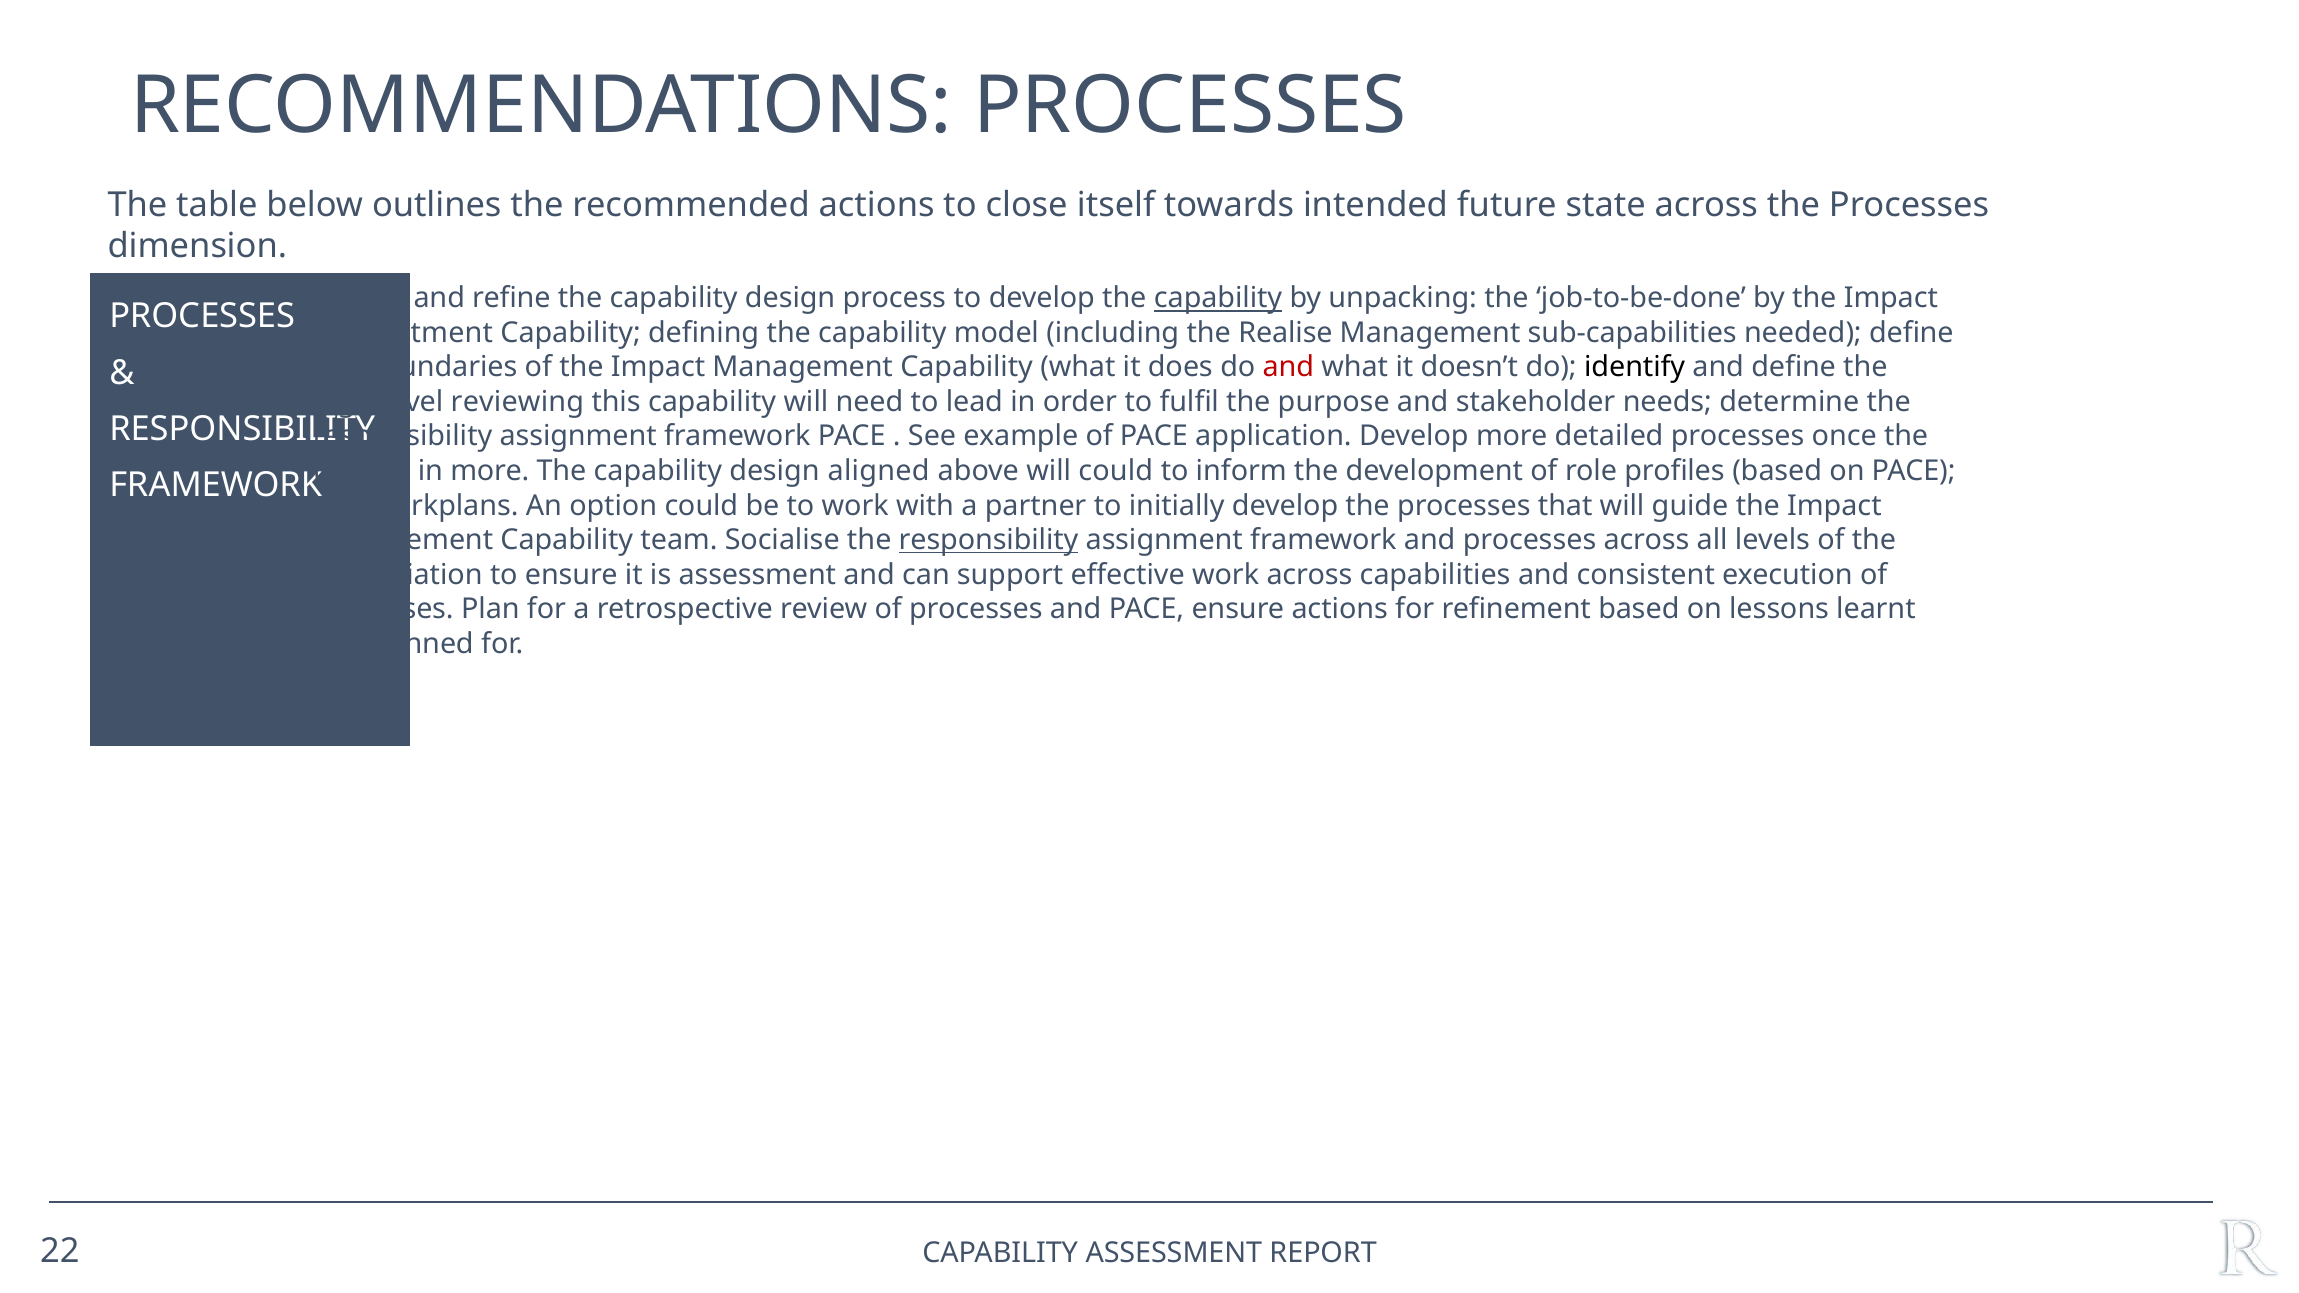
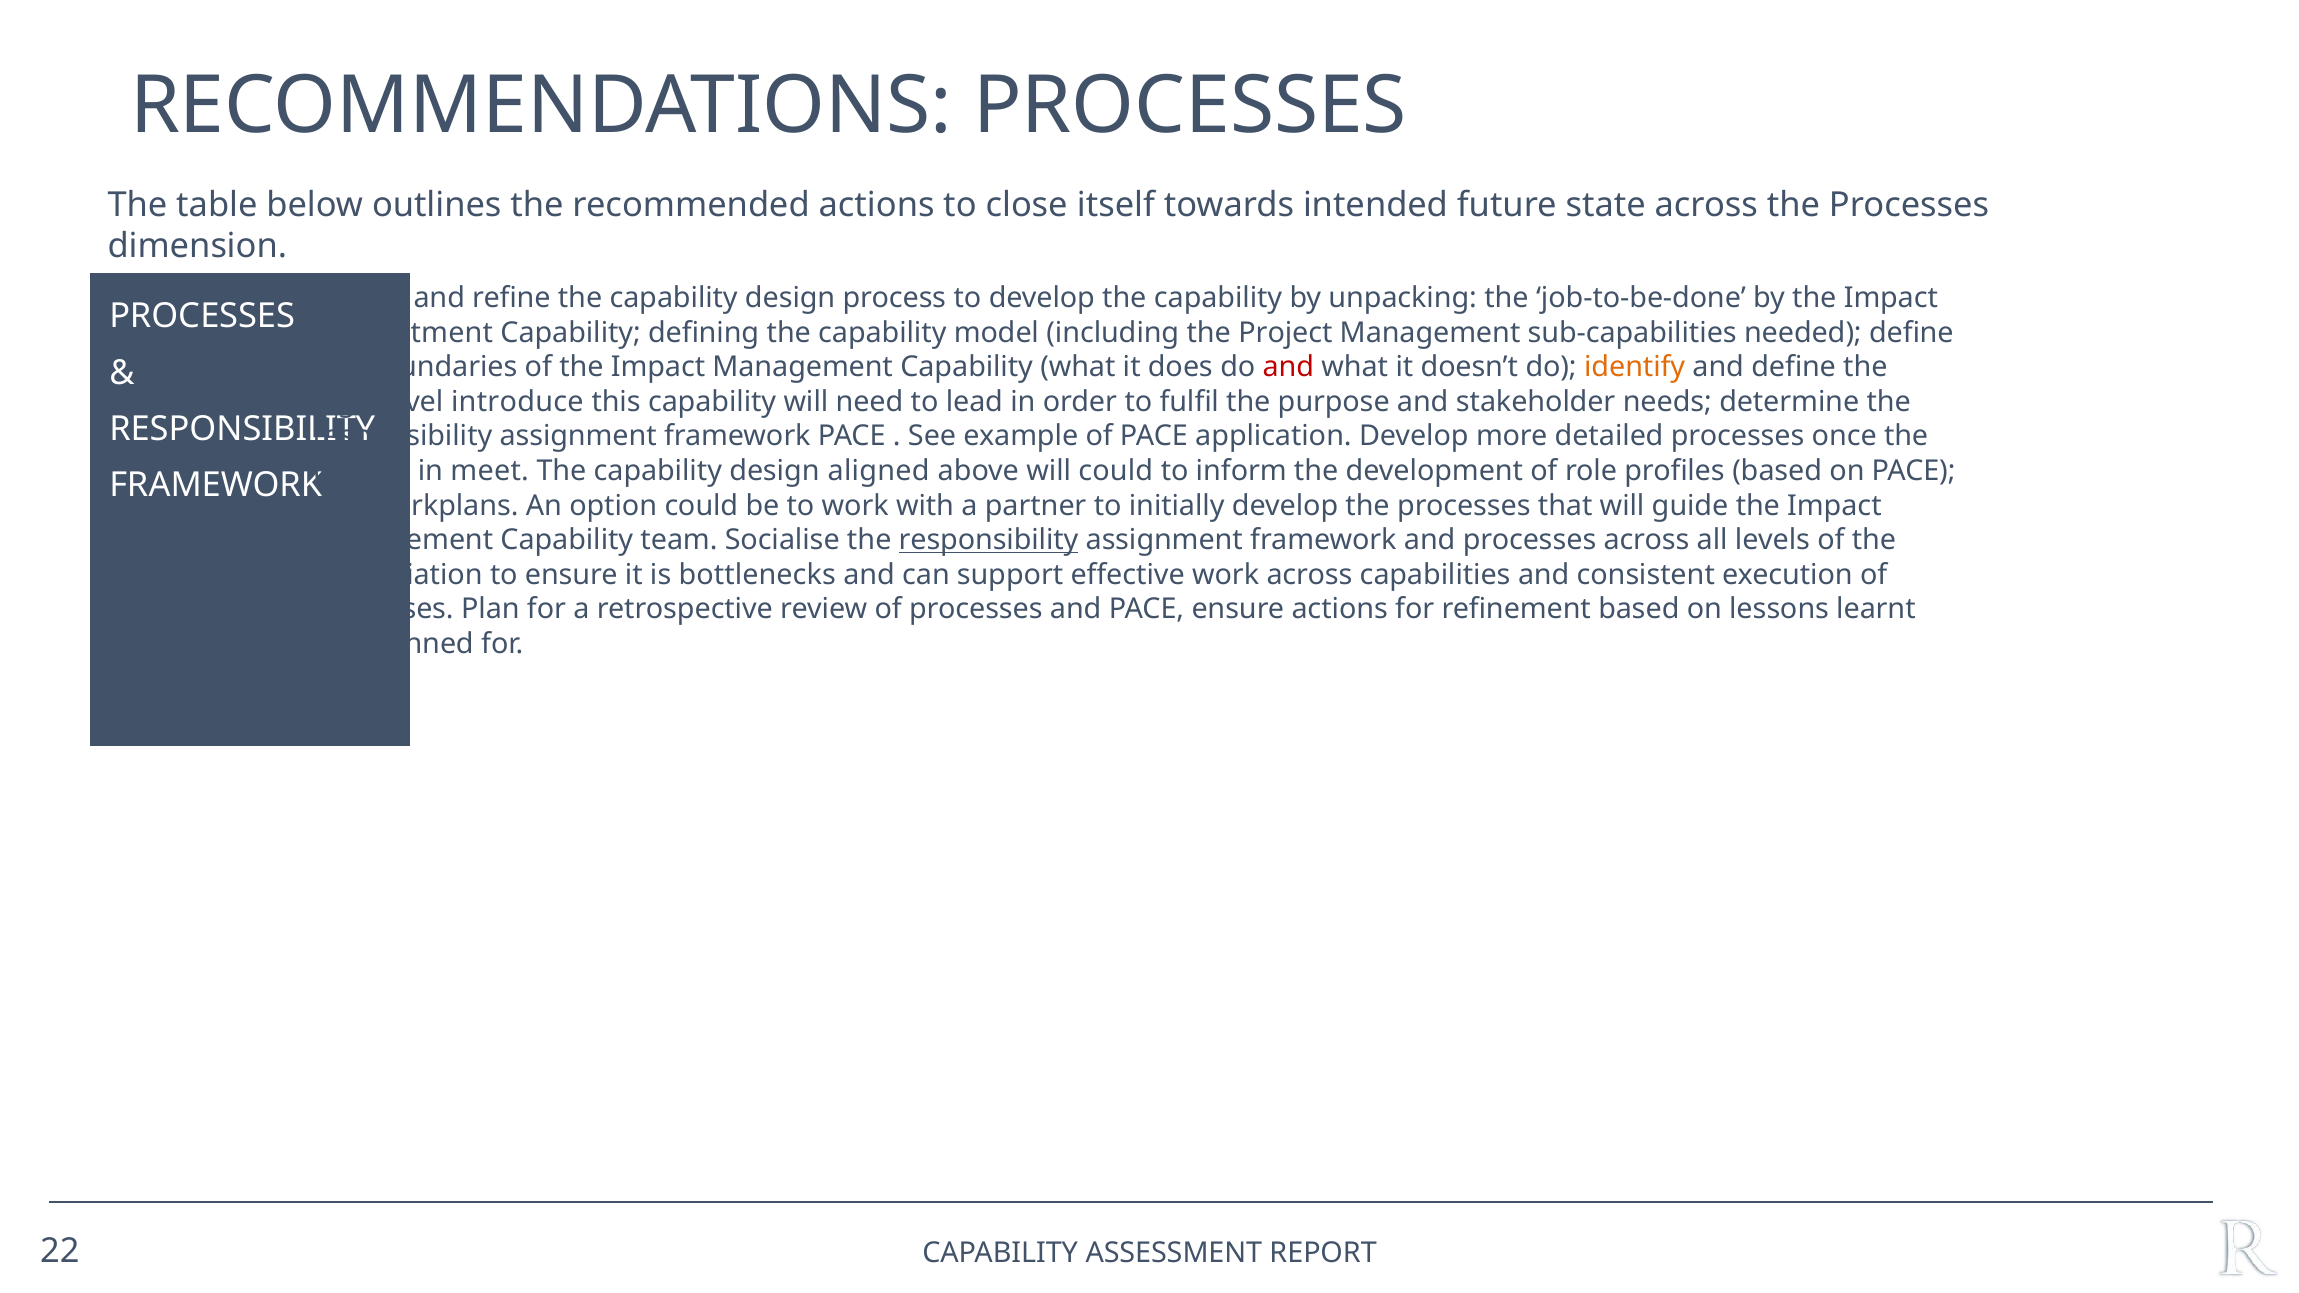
capability underline: present -> none (1218, 298)
Realise: Realise -> Project (1285, 333)
identify colour: black -> orange (1635, 367)
reviewing: reviewing -> introduce (517, 402)
in more: more -> meet (490, 471)
is assessment: assessment -> bottlenecks (757, 575)
